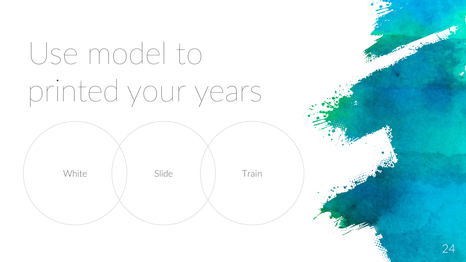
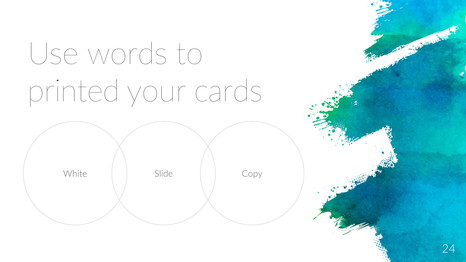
model: model -> words (127, 54)
years: years -> cards (228, 91)
Train: Train -> Copy (252, 174)
